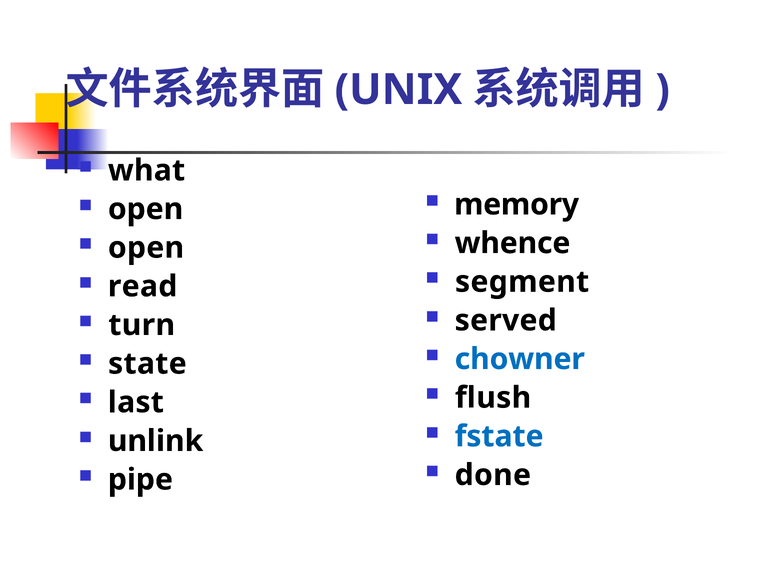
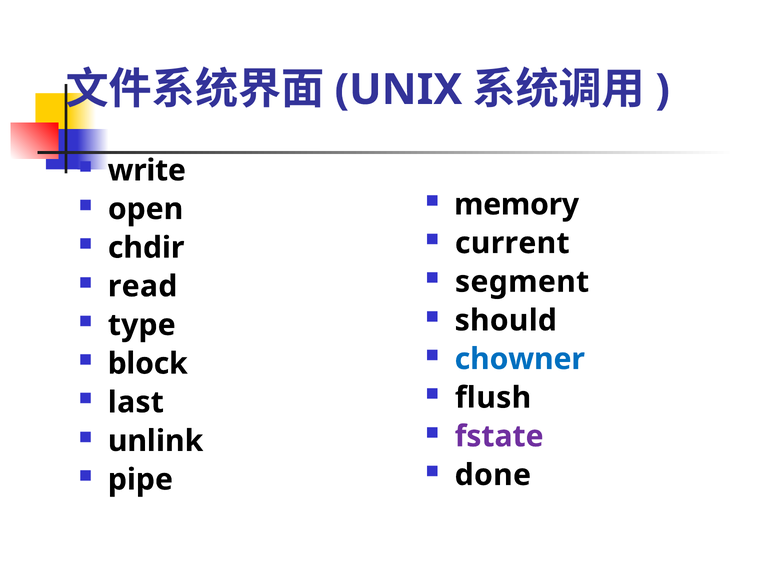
what: what -> write (147, 170)
whence: whence -> current (512, 243)
open: open -> chdir (146, 248)
served: served -> should (506, 320)
turn: turn -> type (142, 325)
state: state -> block (148, 364)
fstate colour: blue -> purple (499, 436)
